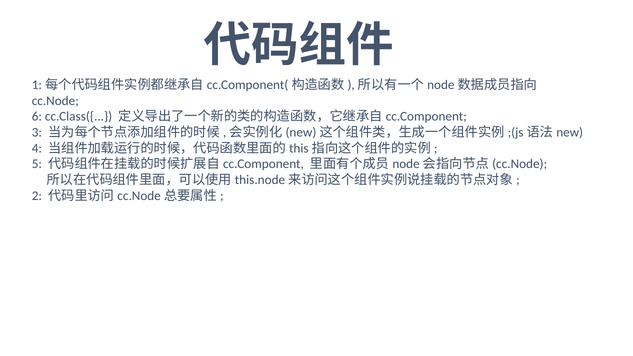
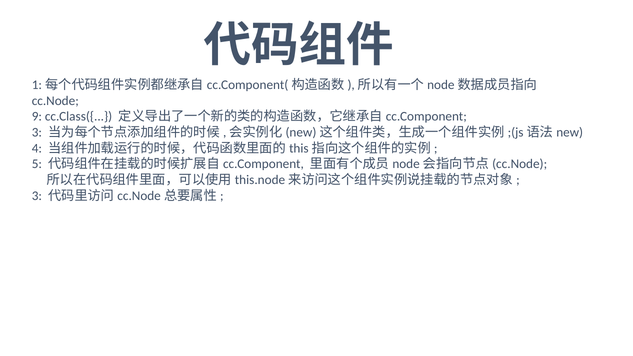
6: 6 -> 9 (37, 117)
2: 2 -> 3 (37, 196)
